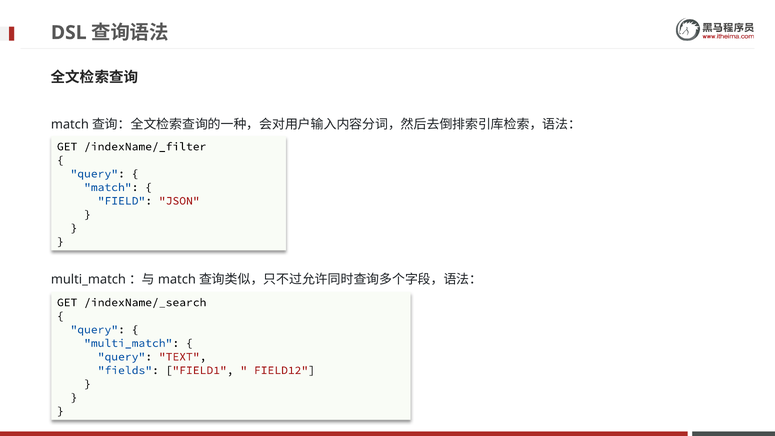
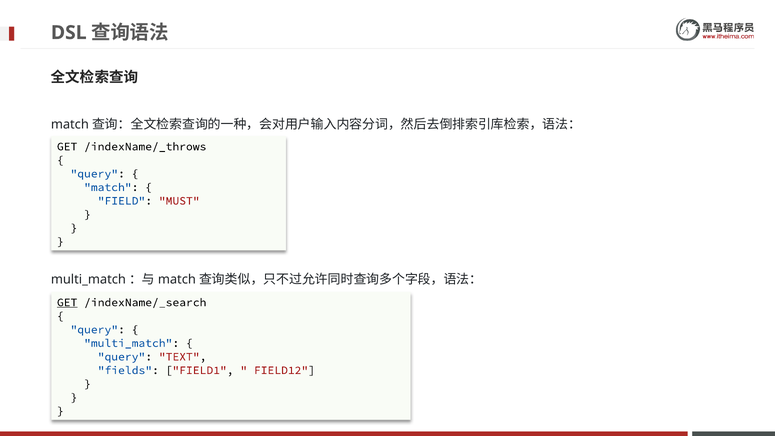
/indexName/_filter: /indexName/_filter -> /indexName/_throws (145, 147)
JSON: JSON -> MUST (179, 201)
GET underline: none -> present (67, 302)
